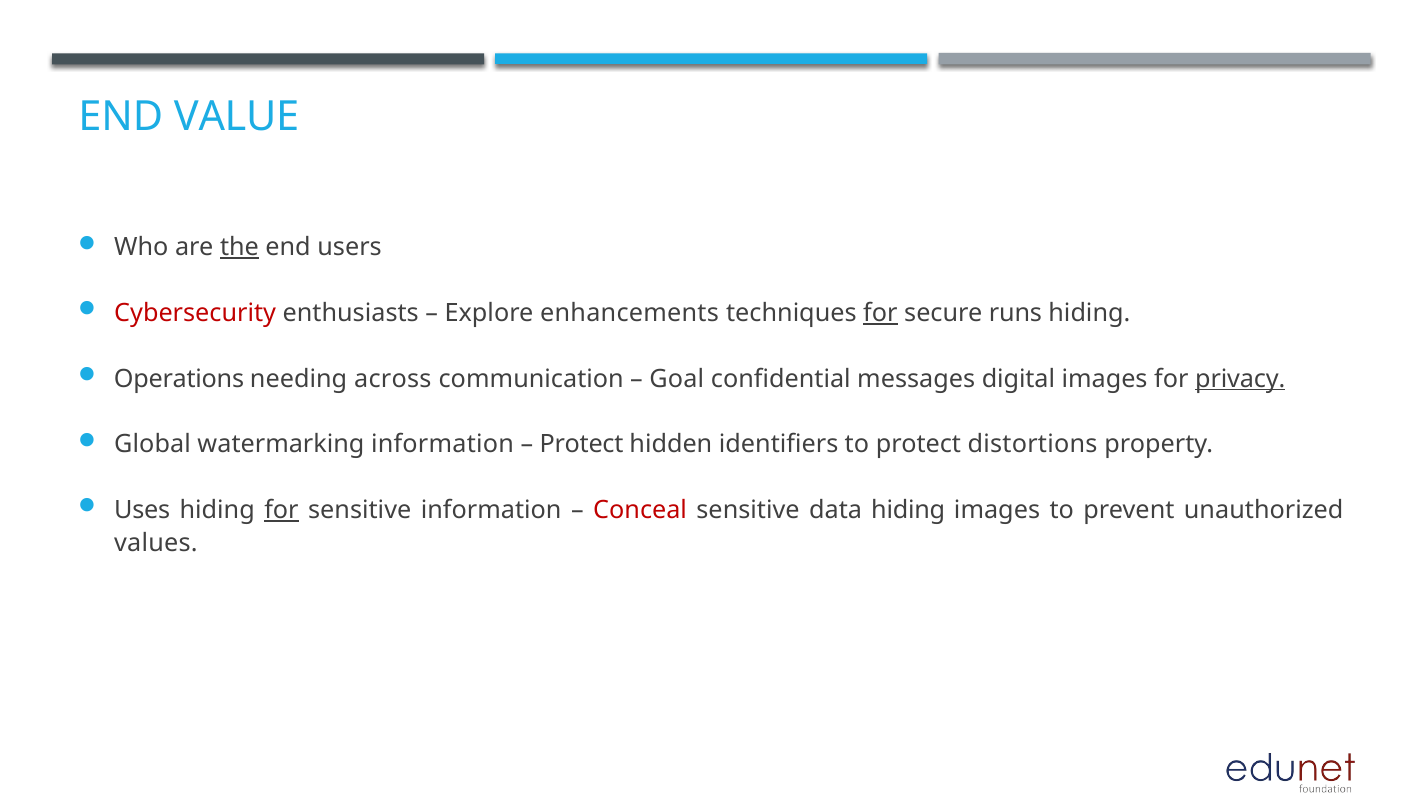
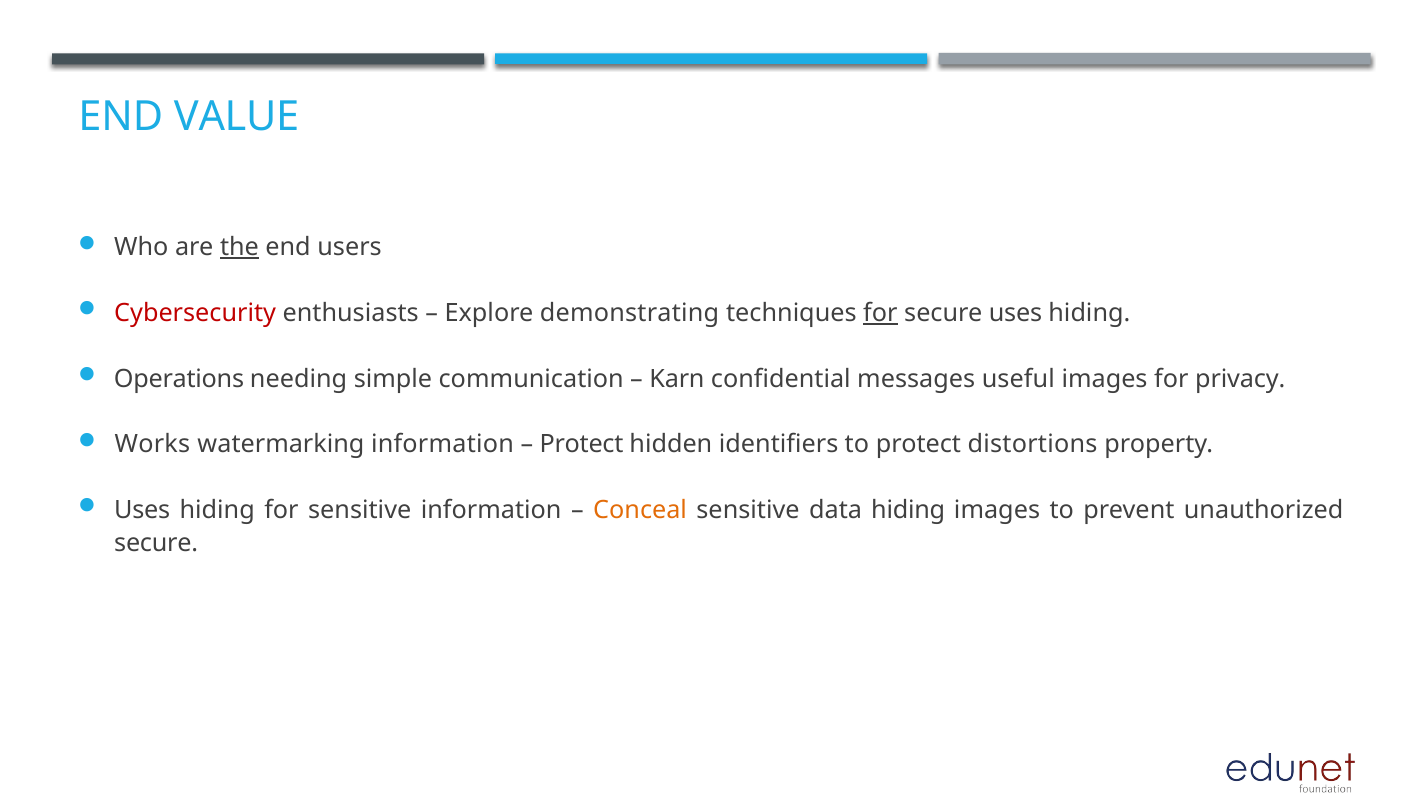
enhancements: enhancements -> demonstrating (630, 313)
secure runs: runs -> uses (1015, 313)
across: across -> simple (393, 378)
Goal: Goal -> Karn (677, 378)
digital: digital -> useful (1018, 378)
privacy underline: present -> none (1240, 378)
Global: Global -> Works (152, 444)
for underline: present -> none (281, 510)
Conceal colour: red -> orange (640, 510)
values: values -> secure (156, 543)
